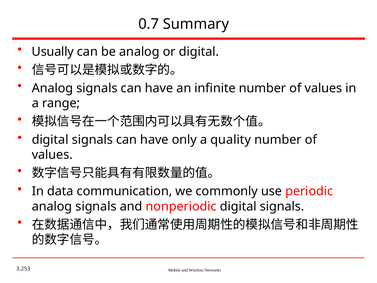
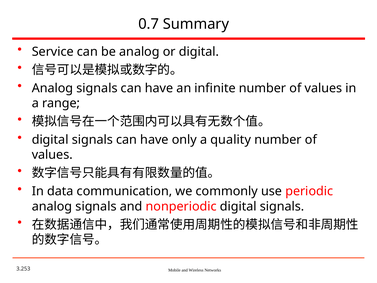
Usually: Usually -> Service (53, 52)
